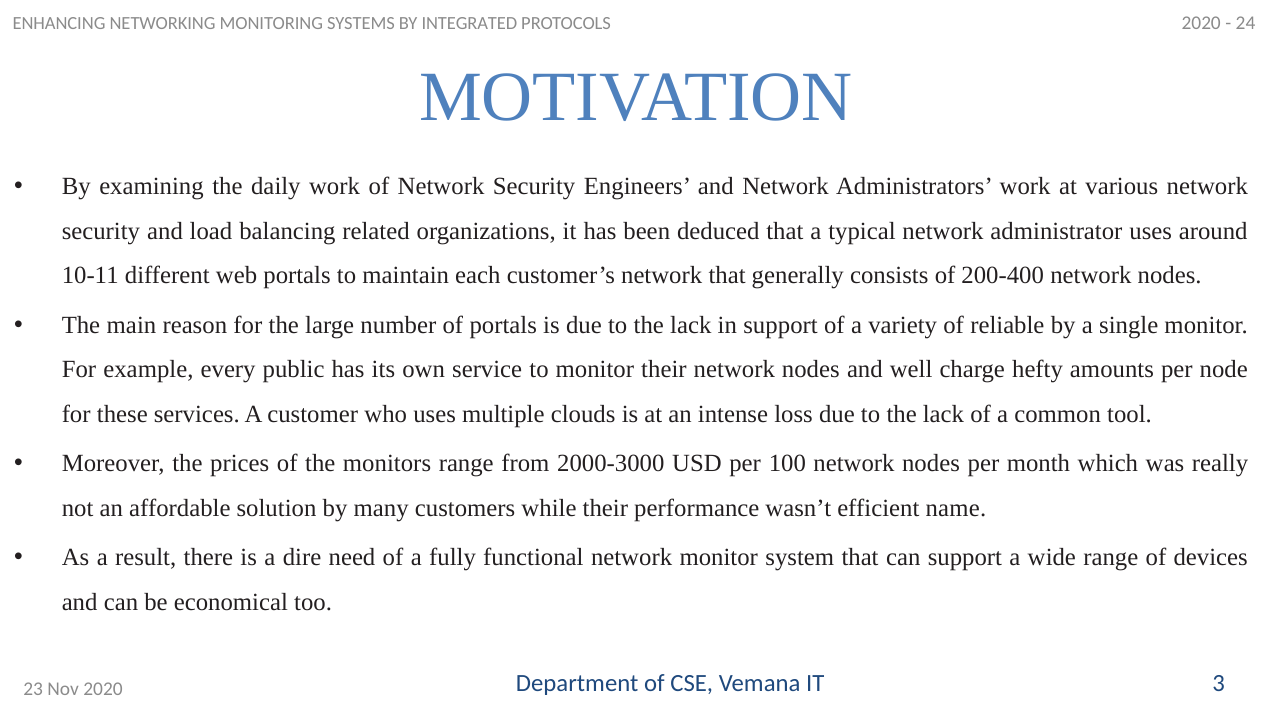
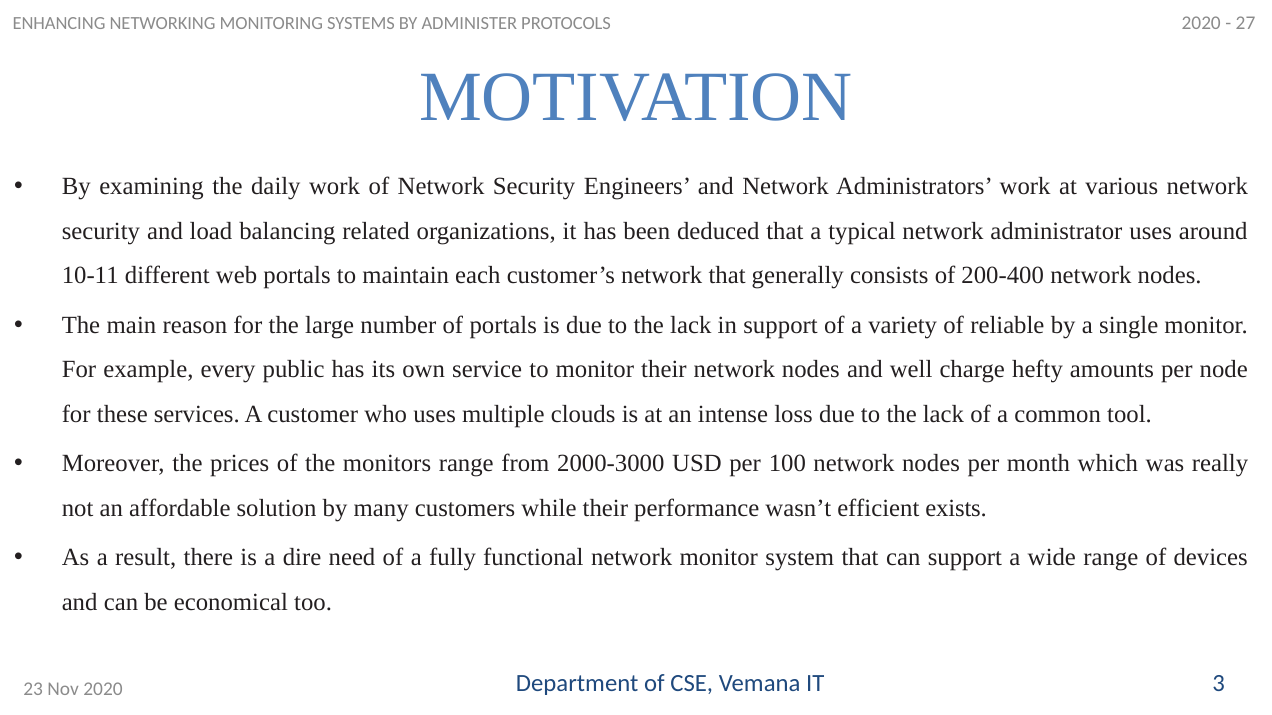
INTEGRATED: INTEGRATED -> ADMINISTER (469, 23)
24: 24 -> 27 (1246, 24)
name: name -> exists (956, 508)
